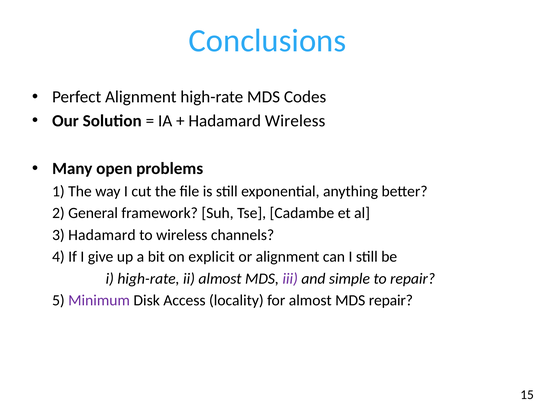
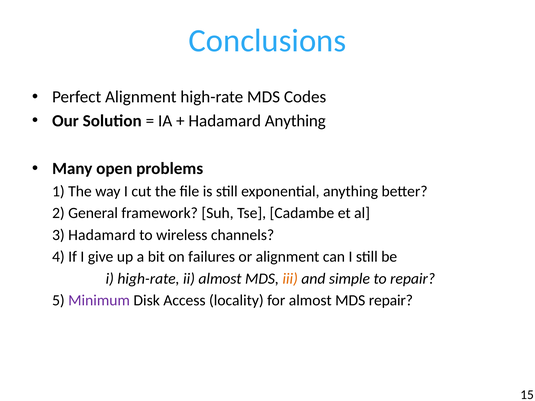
Hadamard Wireless: Wireless -> Anything (295, 121)
explicit: explicit -> failures (212, 257)
iii colour: purple -> orange (290, 279)
